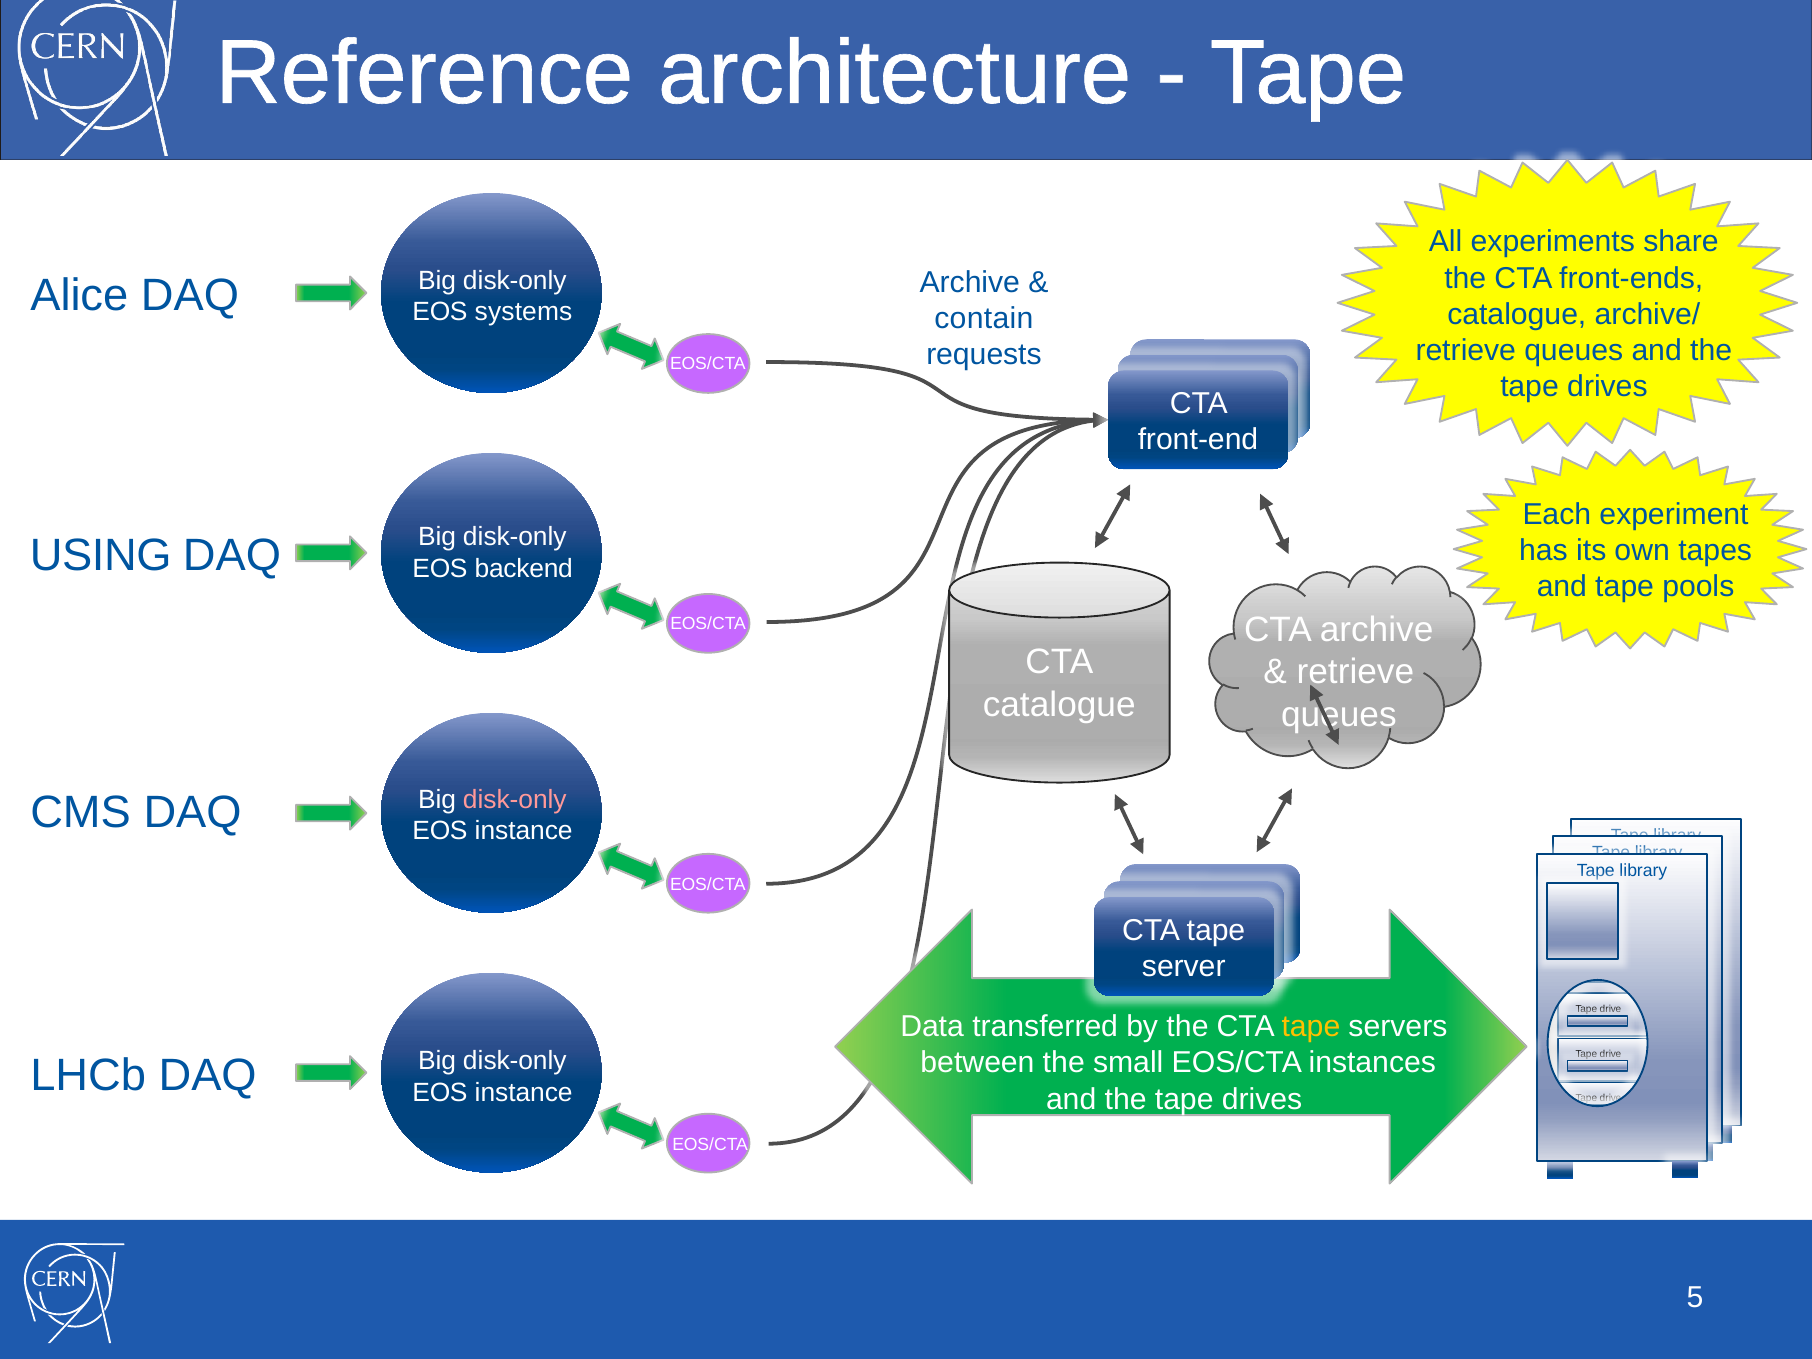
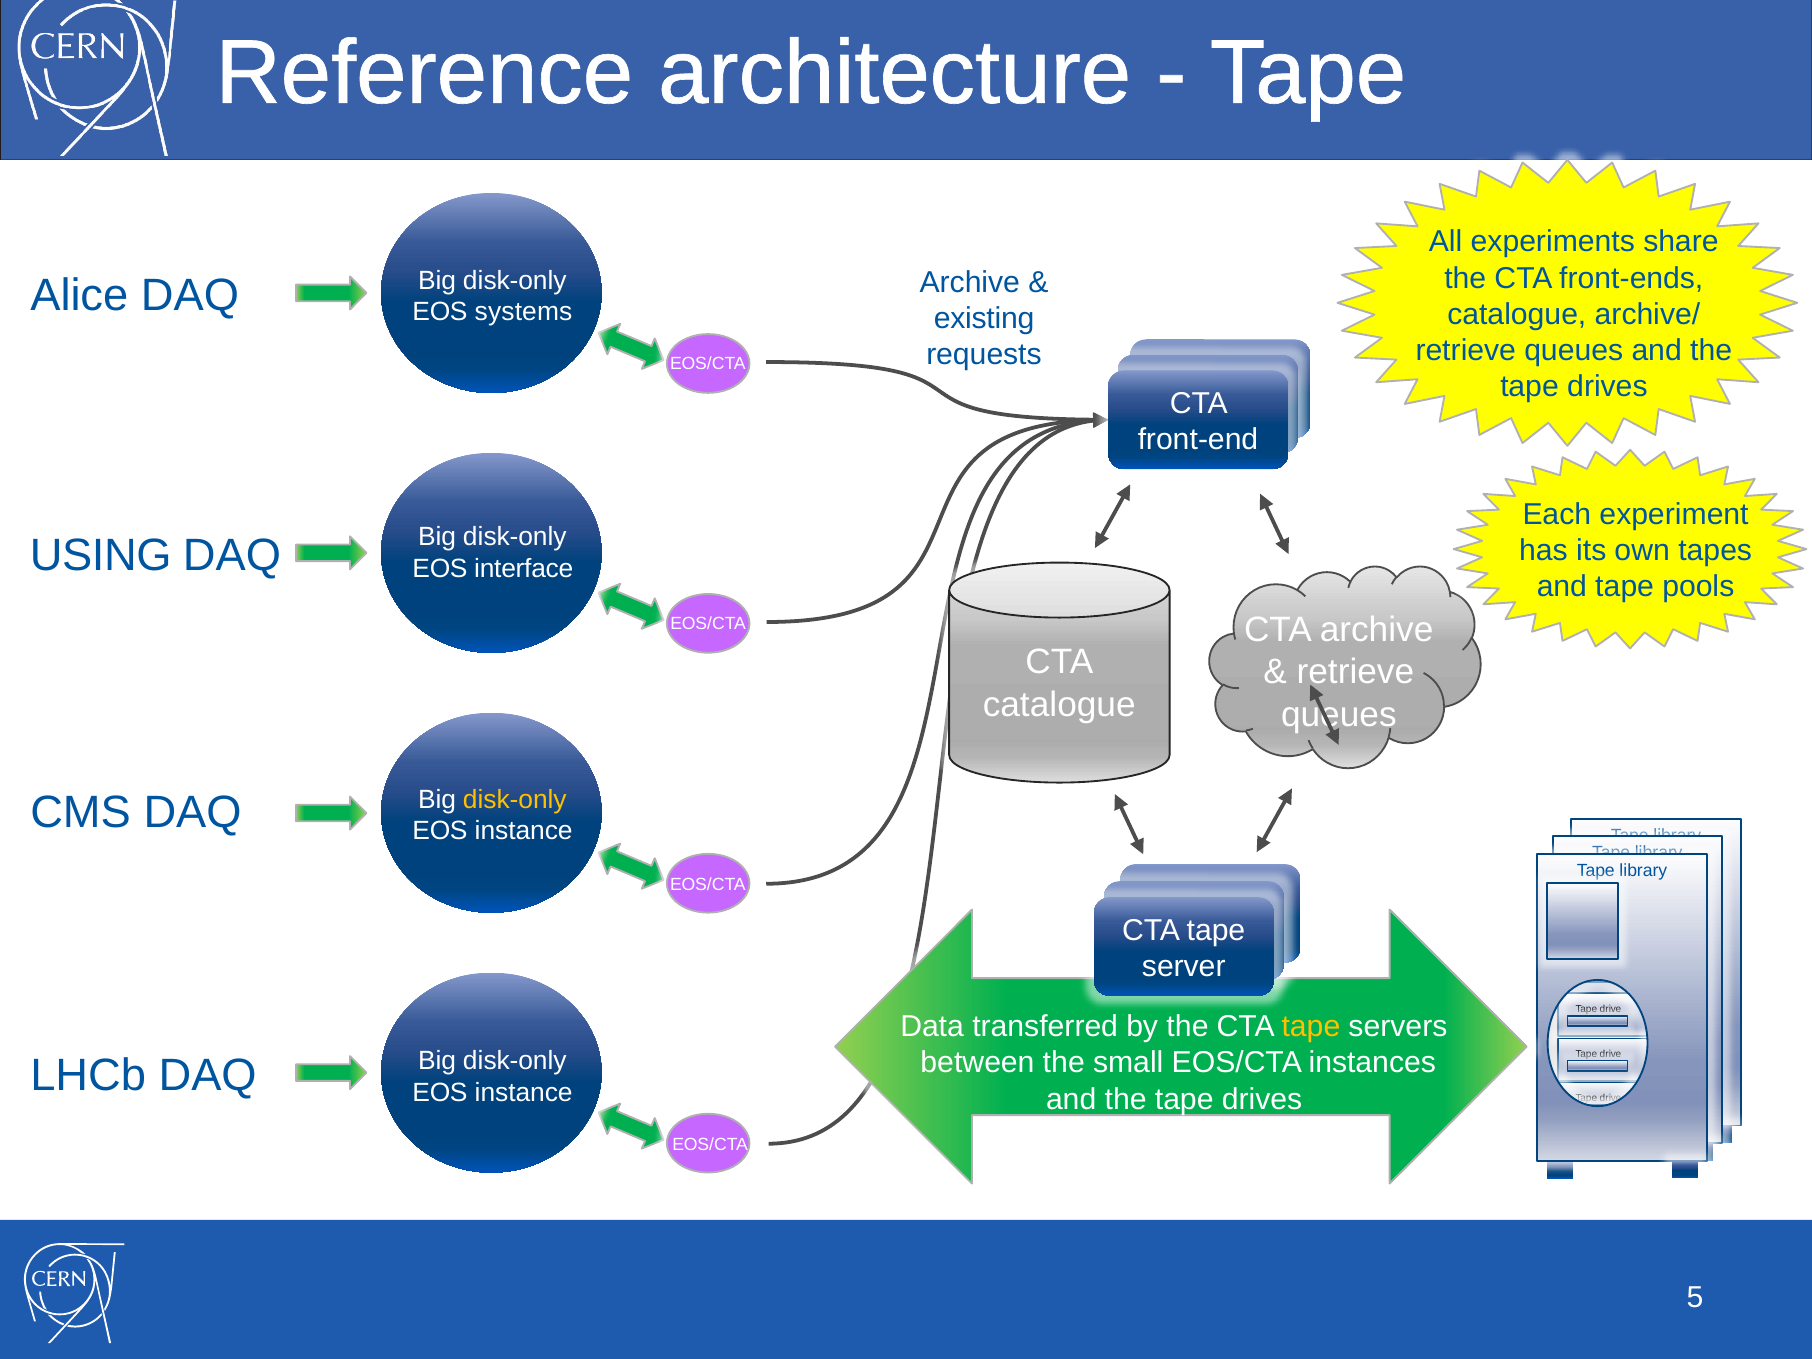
contain: contain -> existing (984, 319)
backend: backend -> interface (524, 568)
disk-only colour: pink -> yellow (515, 799)
